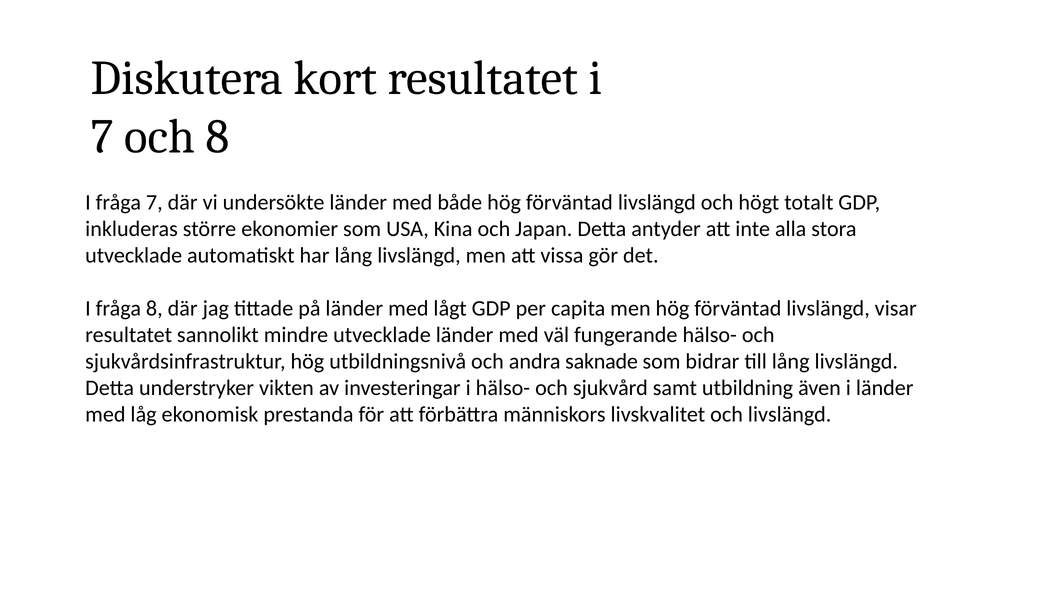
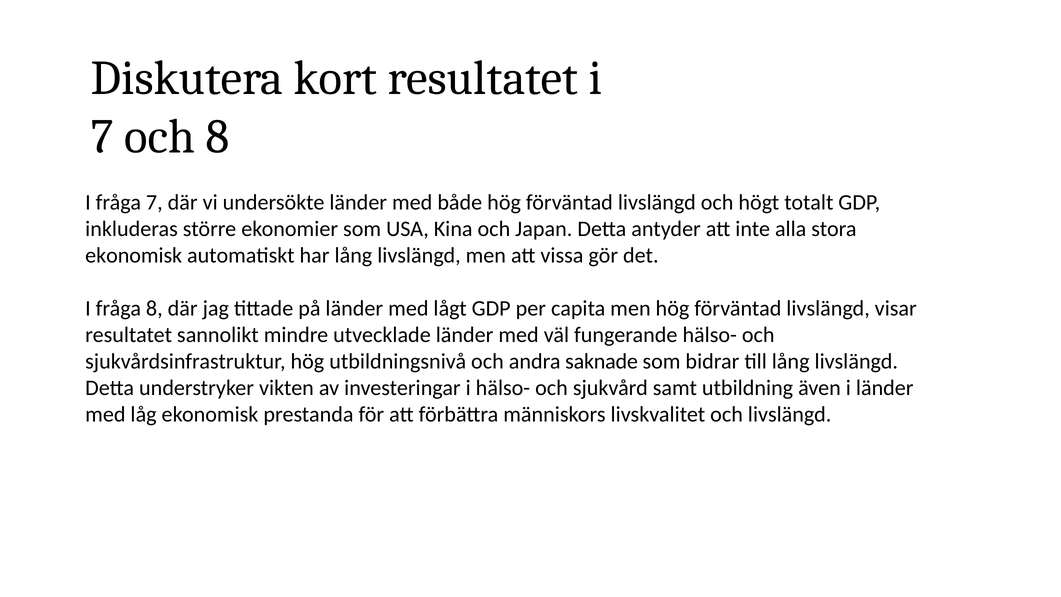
utvecklade: utvecklade -> ekonomisk (134, 255)
